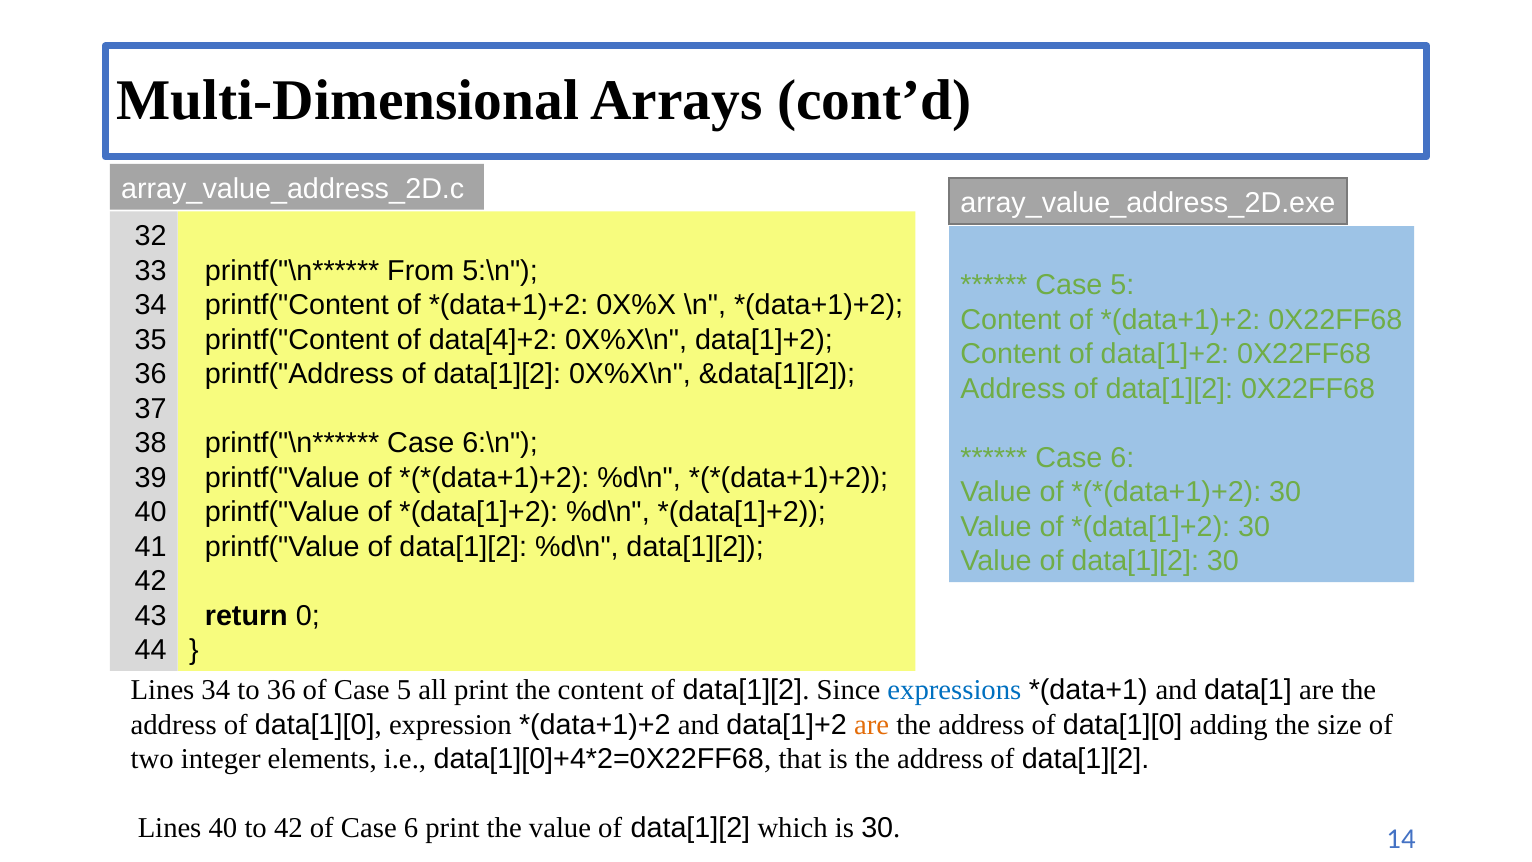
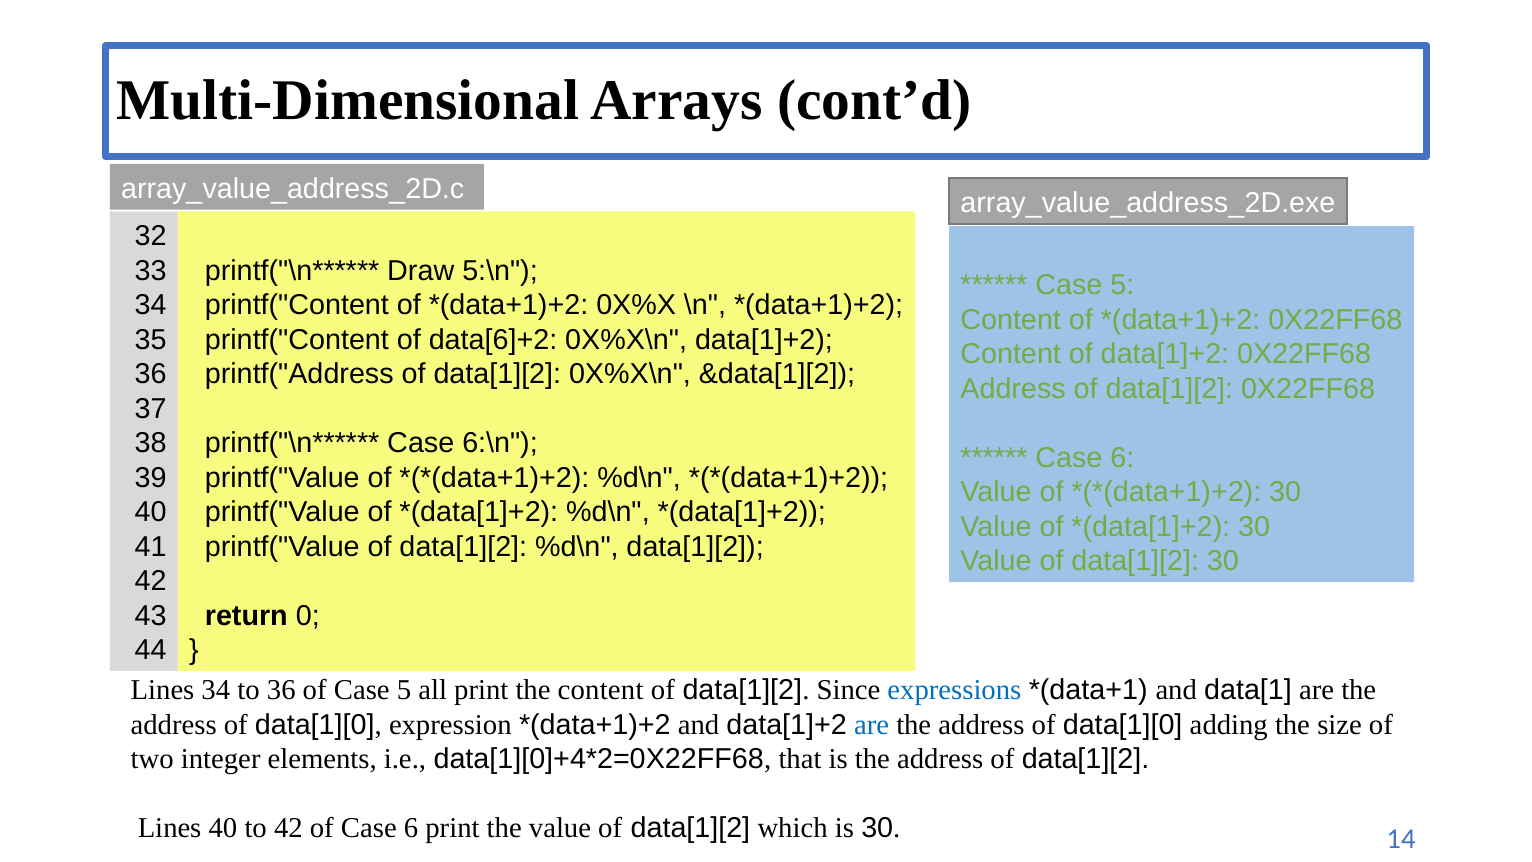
From: From -> Draw (421, 271)
data[4]+2: data[4]+2 -> data[6]+2 (493, 340)
are colour: orange -> blue (872, 725)
